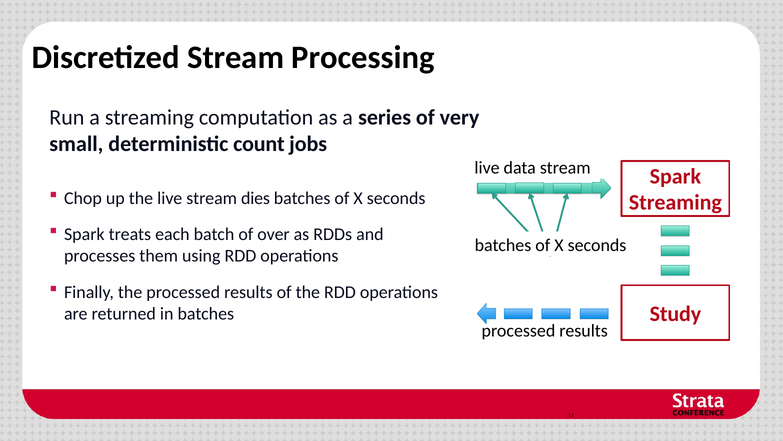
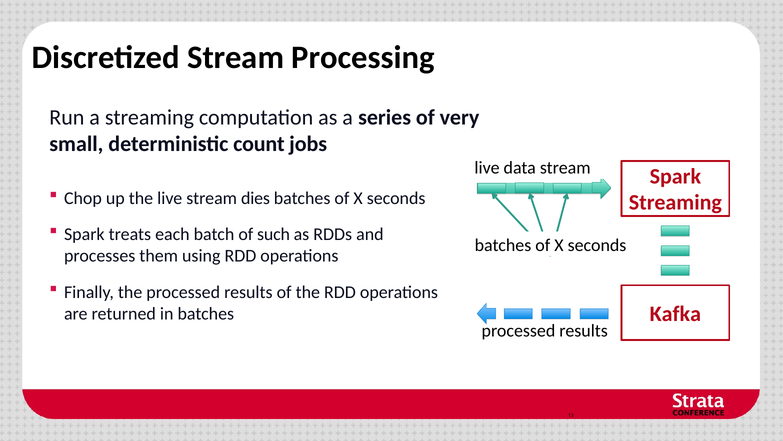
over: over -> such (274, 234)
Study: Study -> Kafka (675, 314)
